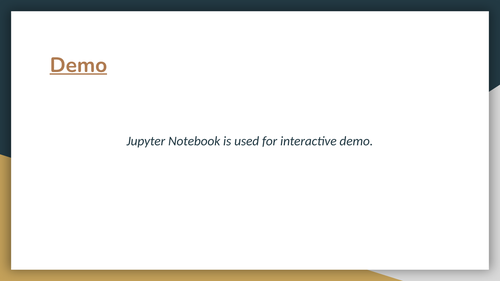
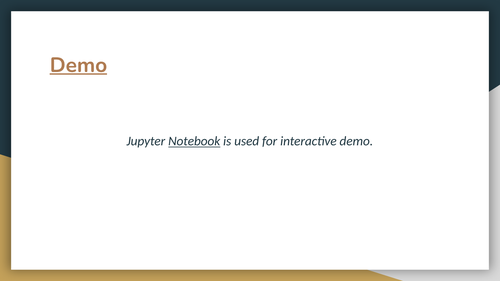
Notebook underline: none -> present (194, 141)
